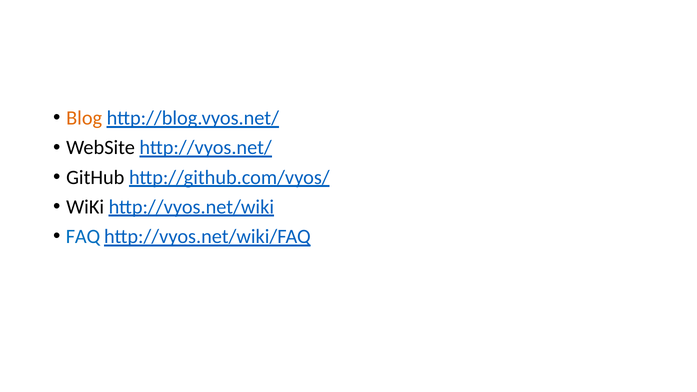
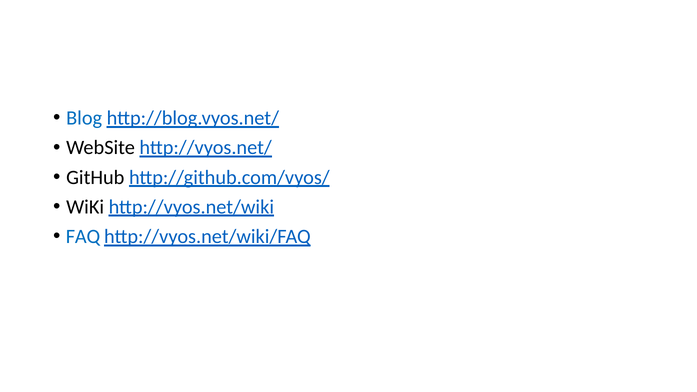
Blog colour: orange -> blue (84, 118)
